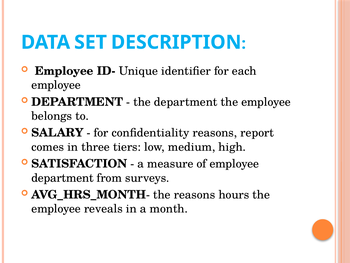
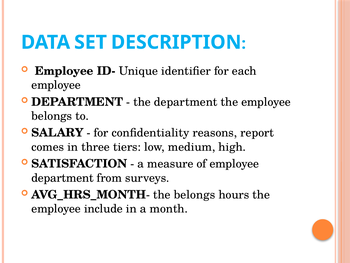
the reasons: reasons -> belongs (194, 194)
reveals: reveals -> include (103, 208)
